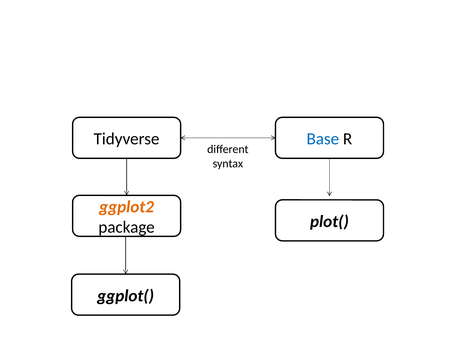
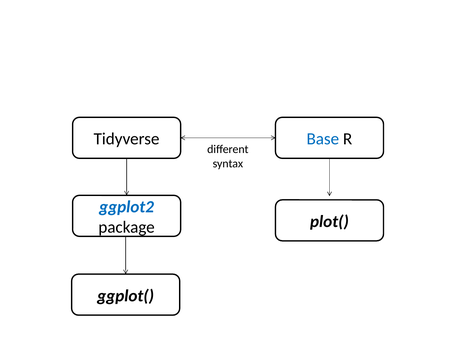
ggplot2 colour: orange -> blue (127, 207)
